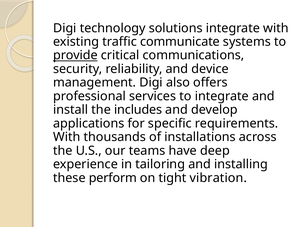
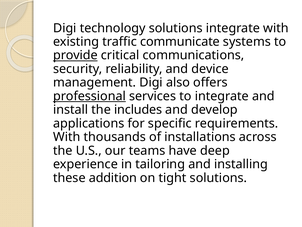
professional underline: none -> present (89, 96)
perform: perform -> addition (113, 178)
tight vibration: vibration -> solutions (218, 178)
